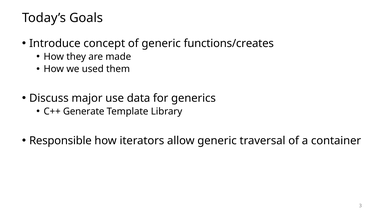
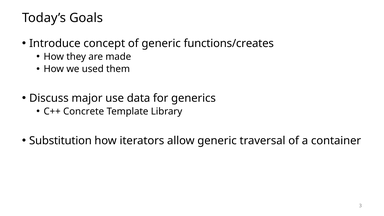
Generate: Generate -> Concrete (84, 111)
Responsible: Responsible -> Substitution (60, 141)
